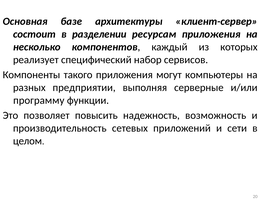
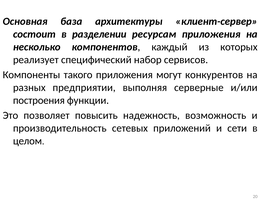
базе: базе -> база (71, 21)
компьютеры: компьютеры -> конкурентов (214, 75)
программу: программу -> построения (39, 100)
